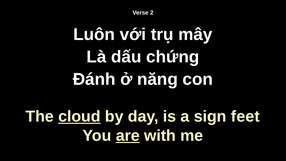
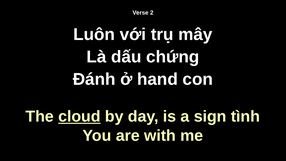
năng: năng -> hand (157, 79)
feet: feet -> tình (245, 116)
are underline: present -> none (128, 135)
